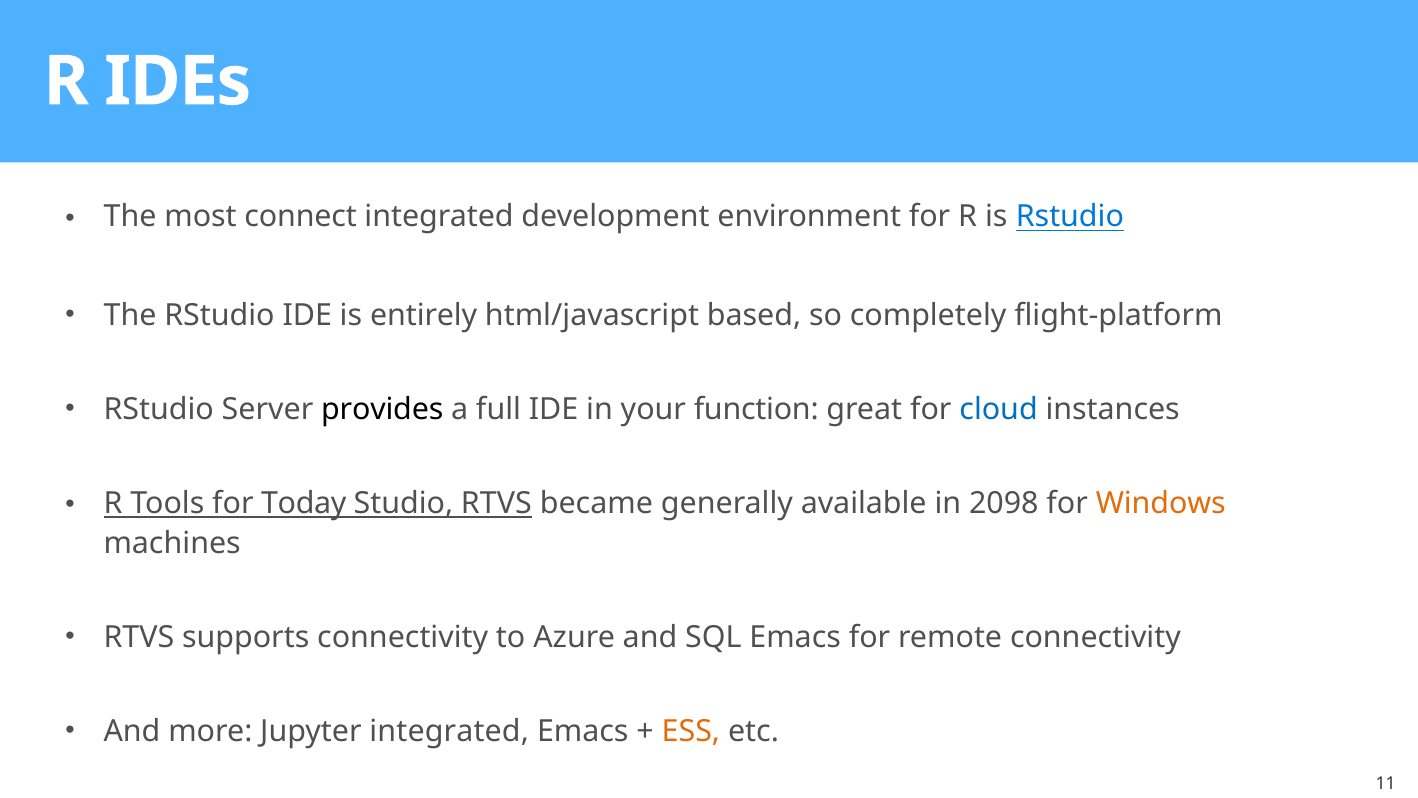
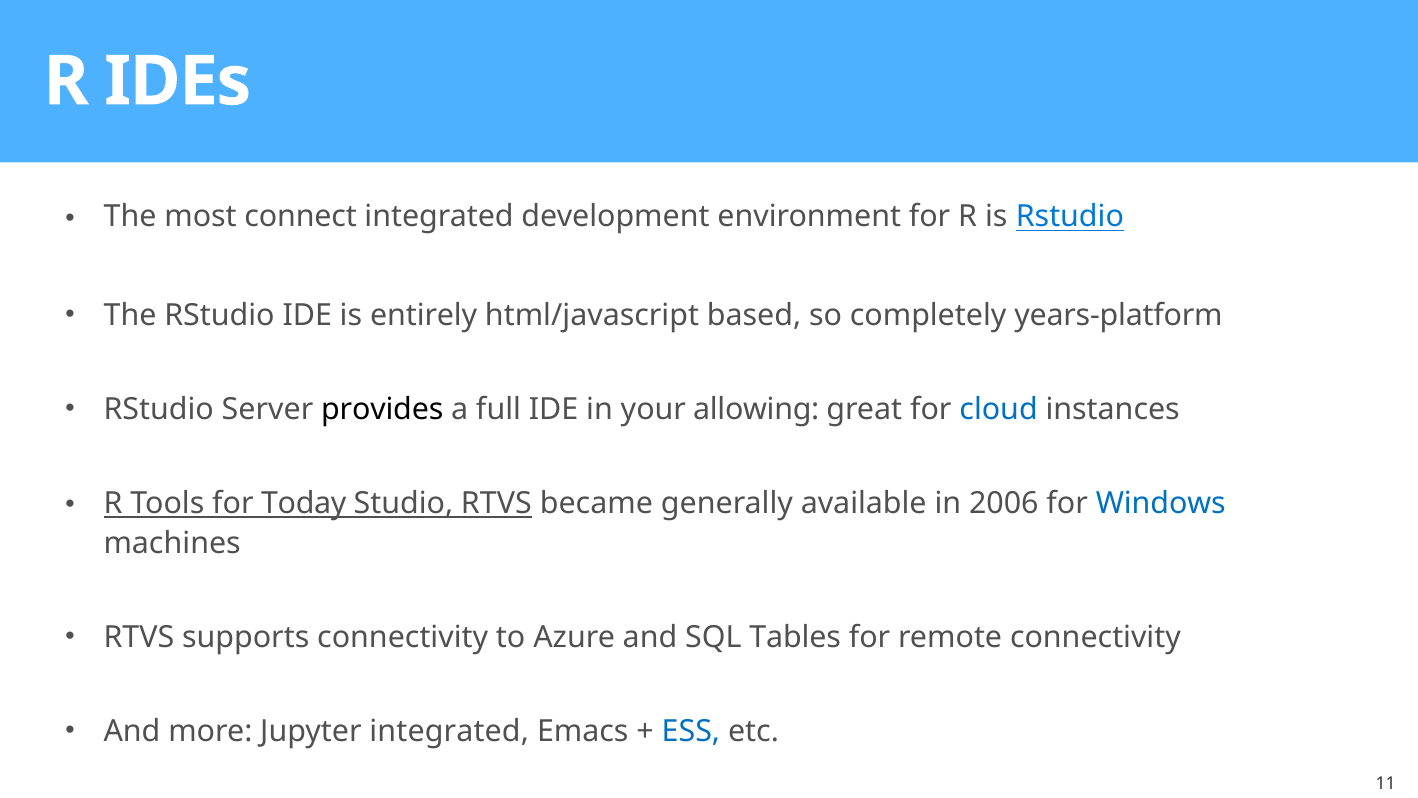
flight-platform: flight-platform -> years-platform (1118, 315)
function: function -> allowing (756, 409)
2098: 2098 -> 2006 (1004, 503)
Windows colour: orange -> blue (1161, 503)
SQL Emacs: Emacs -> Tables (795, 637)
ESS colour: orange -> blue (691, 731)
